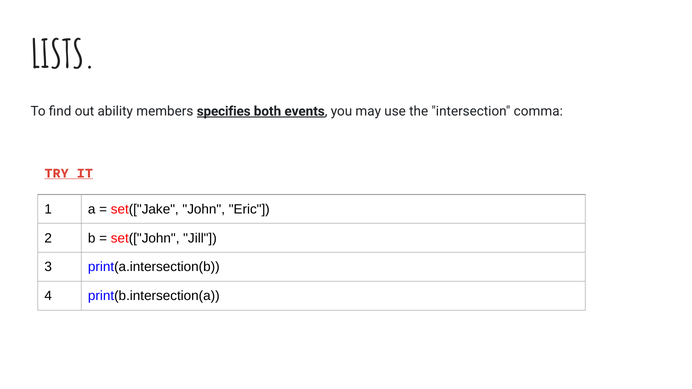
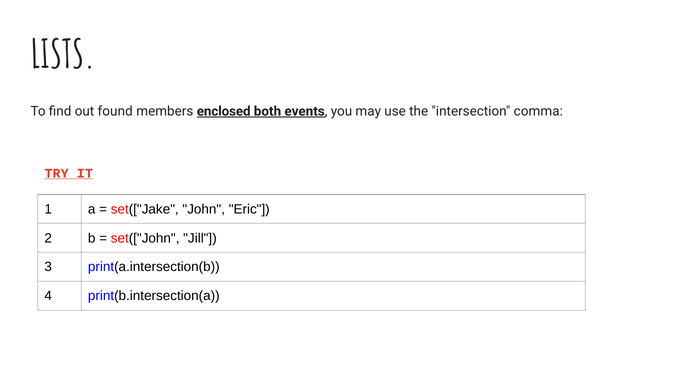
ability: ability -> found (115, 111)
specifies: specifies -> enclosed (224, 111)
